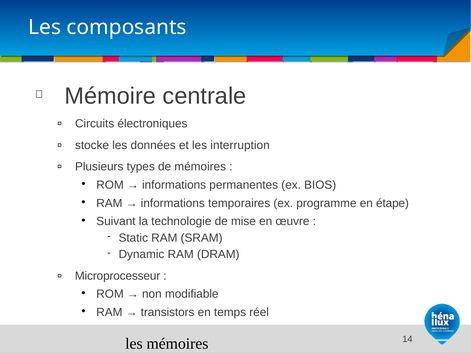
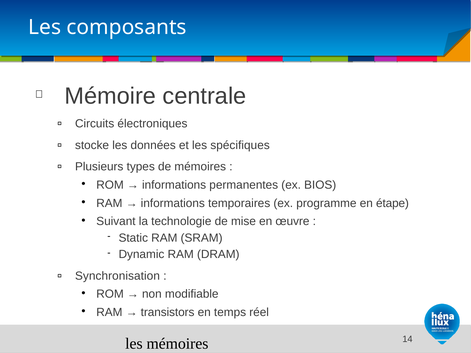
interruption: interruption -> spécifiques (240, 145)
Microprocesseur: Microprocesseur -> Synchronisation (117, 276)
